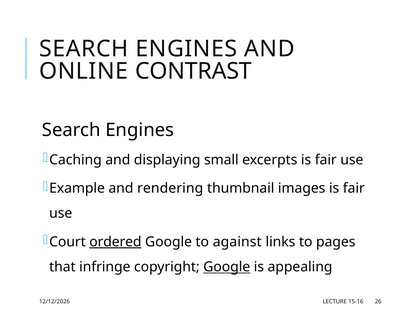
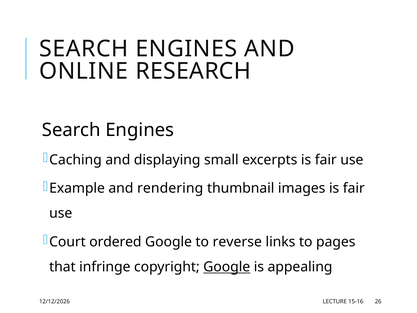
CONTRAST: CONTRAST -> RESEARCH (193, 71)
ordered underline: present -> none (115, 242)
against: against -> reverse (237, 242)
